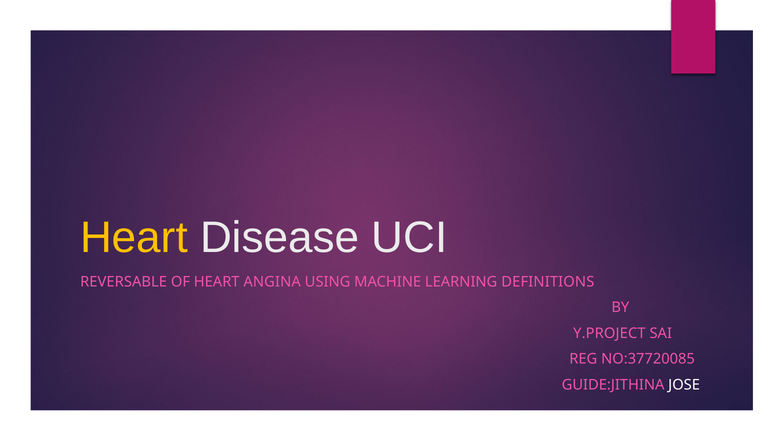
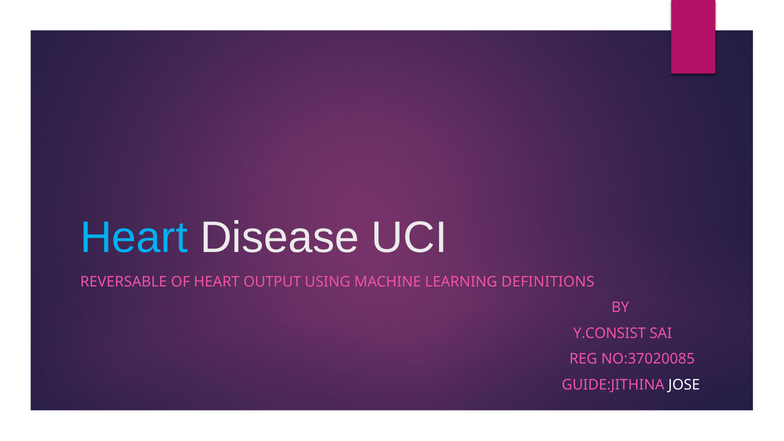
Heart colour: yellow -> light blue (134, 238)
ANGINA: ANGINA -> OUTPUT (272, 282)
Y.PROJECT: Y.PROJECT -> Y.CONSIST (610, 333)
NO:37720085: NO:37720085 -> NO:37020085 (648, 359)
